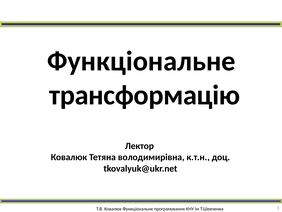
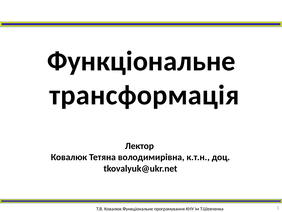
трансформацію: трансформацію -> трансформація (144, 95)
